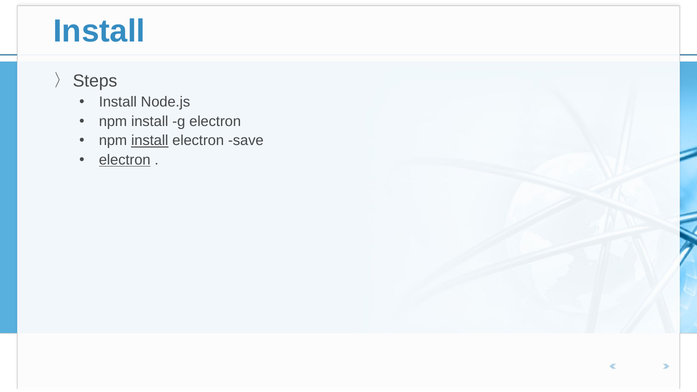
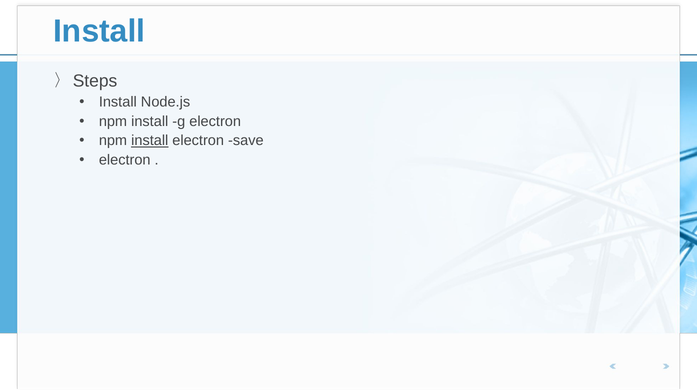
electron underline: present -> none (125, 160)
